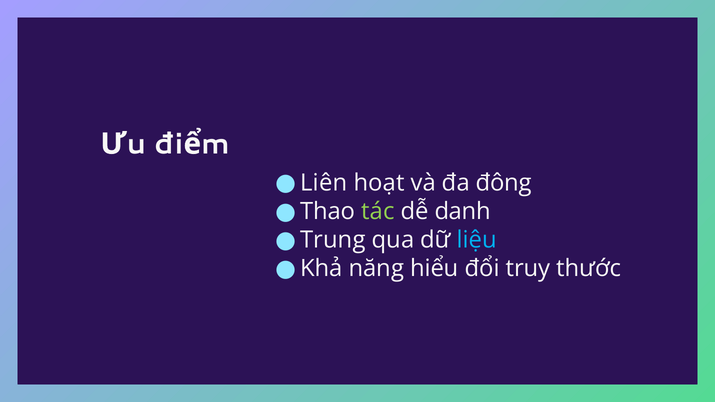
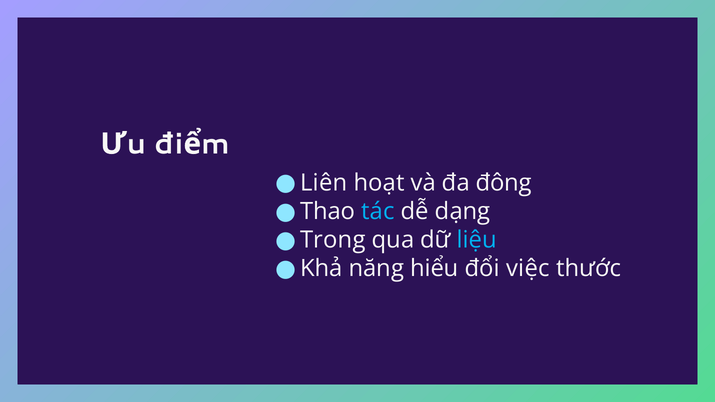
tác colour: light green -> light blue (378, 212)
danh: danh -> dạng (463, 212)
Trung: Trung -> Trong (333, 240)
truy: truy -> việc (528, 269)
